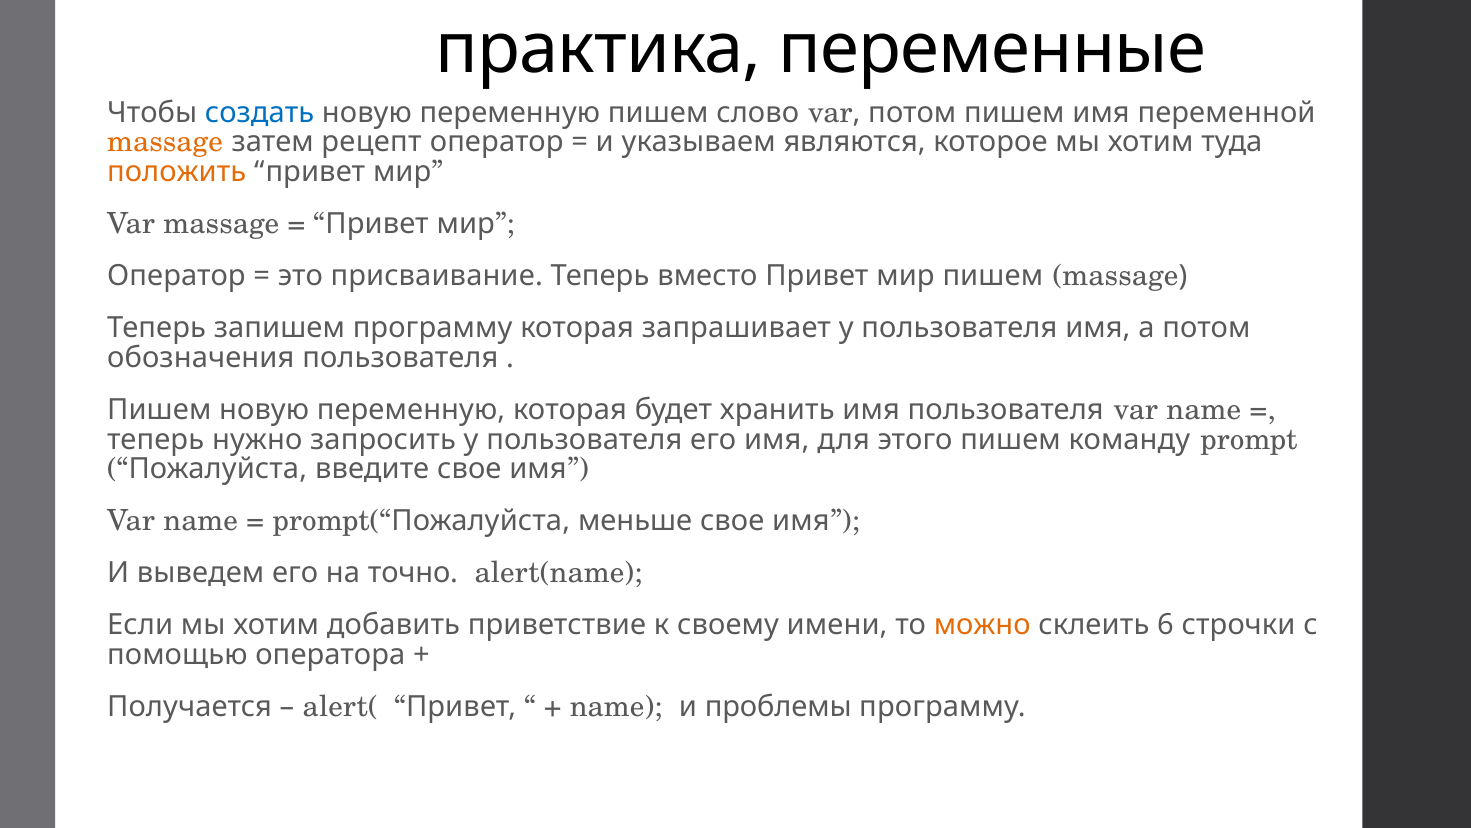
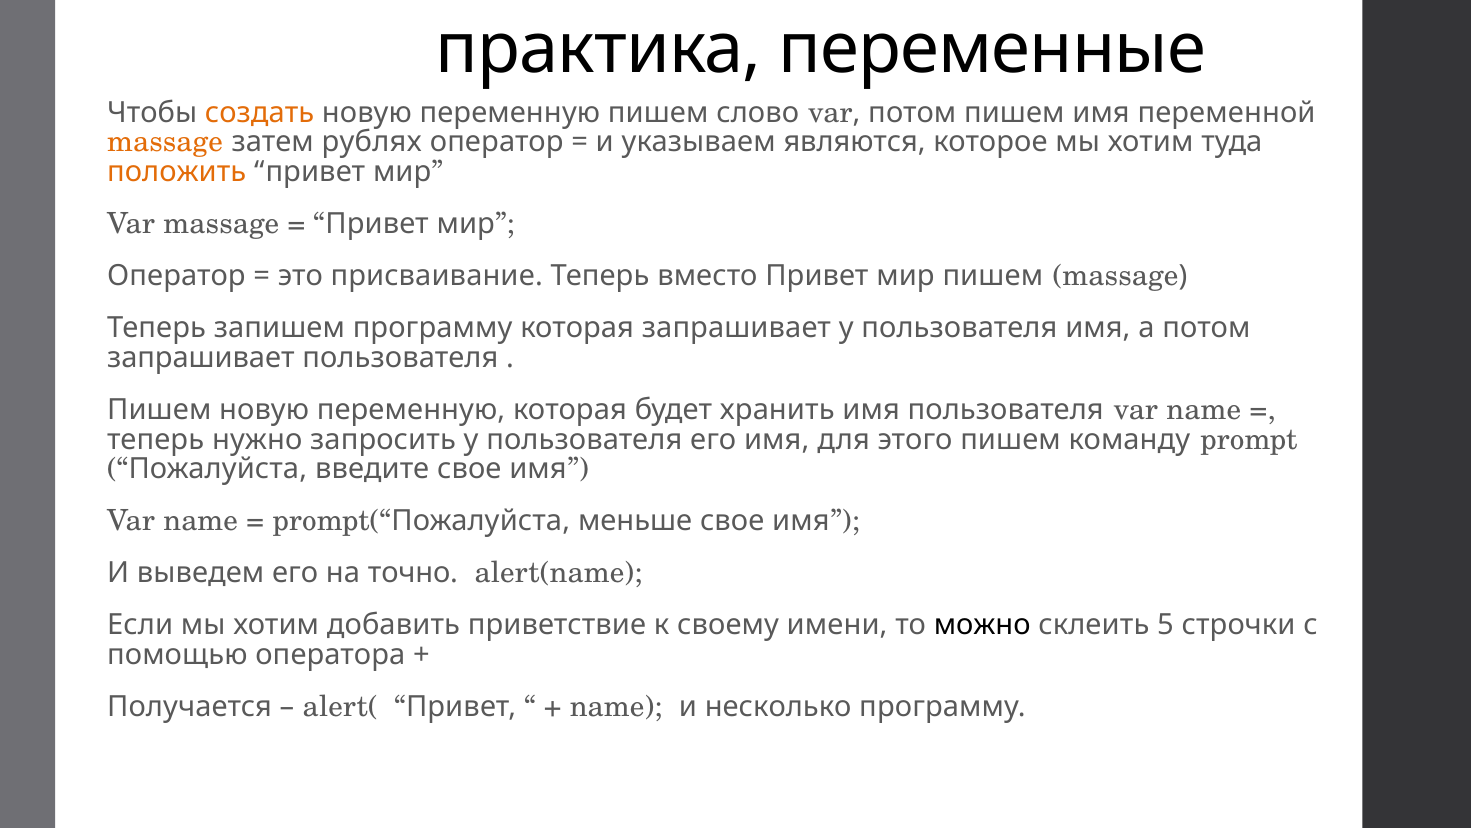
создать colour: blue -> orange (260, 112)
рецепт: рецепт -> рублях (372, 142)
обозначения: обозначения -> запрашивает (201, 357)
можно colour: orange -> black (982, 625)
6: 6 -> 5 (1165, 625)
проблемы: проблемы -> несколько (778, 706)
